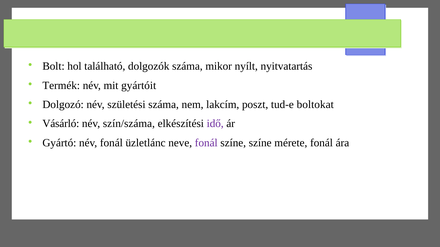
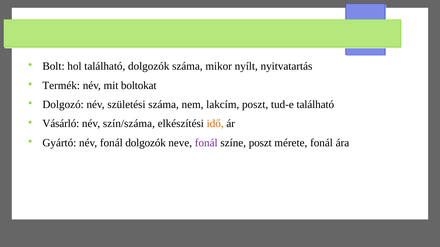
gyártóit: gyártóit -> boltokat (139, 86)
tud-e boltokat: boltokat -> található (315, 105)
idő colour: purple -> orange (215, 124)
fonál üzletlánc: üzletlánc -> dolgozók (146, 143)
színe színe: színe -> poszt (260, 143)
